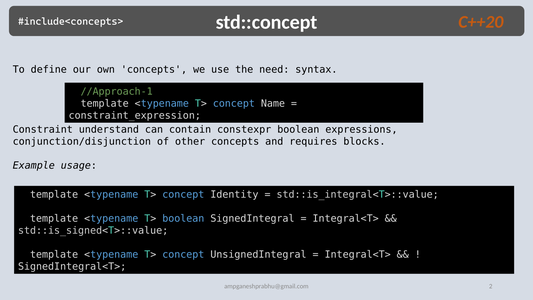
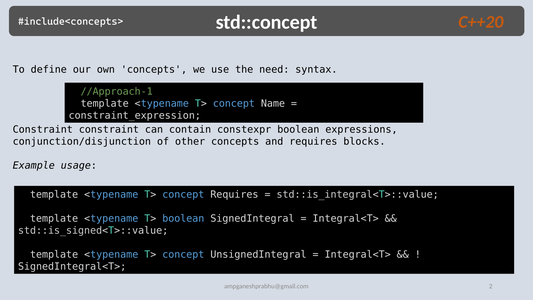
Constraint understand: understand -> constraint (109, 129)
concept Identity: Identity -> Requires (234, 194)
